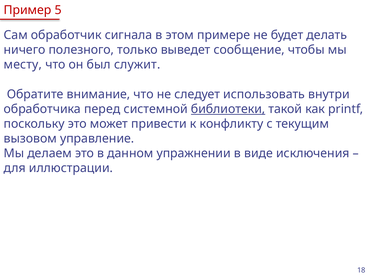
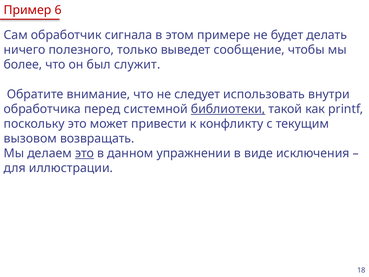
5: 5 -> 6 (58, 10)
месту: месту -> более (23, 65)
управление: управление -> возвращать (97, 138)
это underline: none -> present (84, 153)
